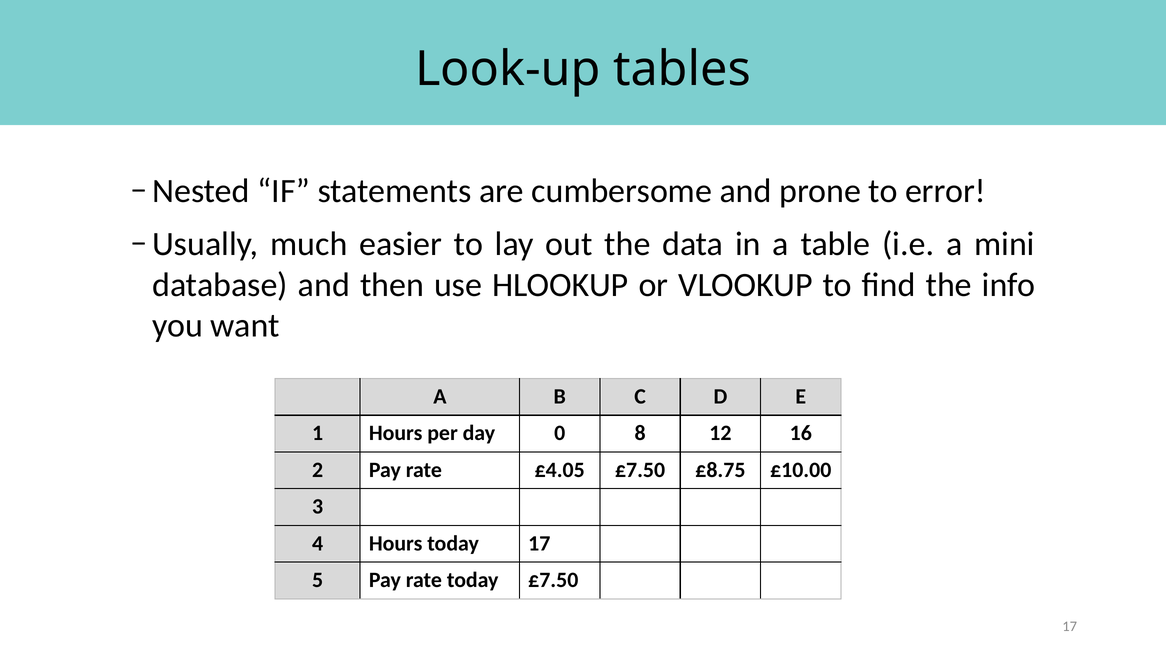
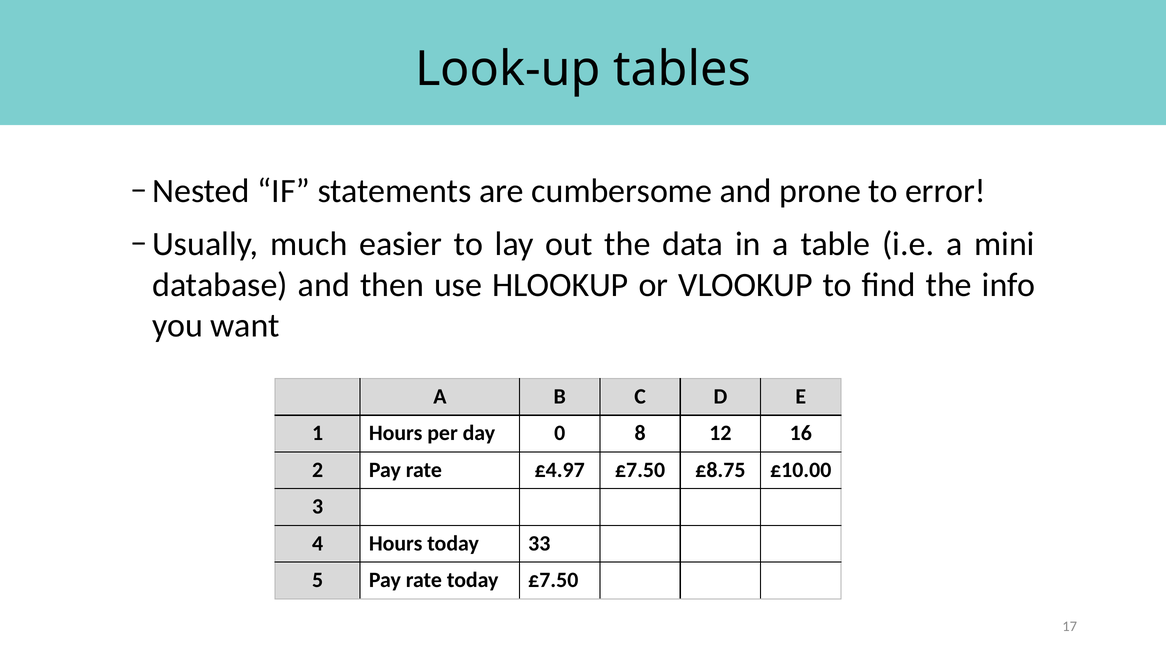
£4.05: £4.05 -> £4.97 (560, 470)
today 17: 17 -> 33 (539, 543)
